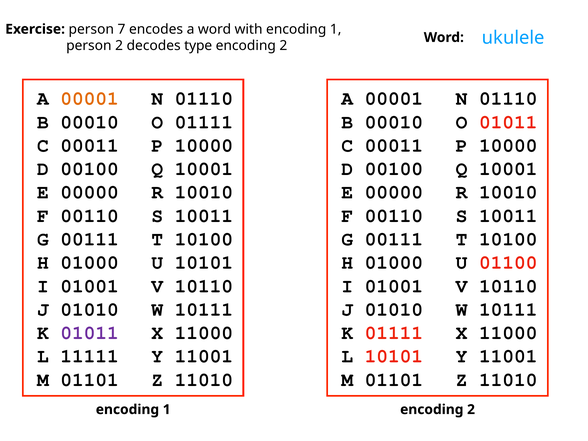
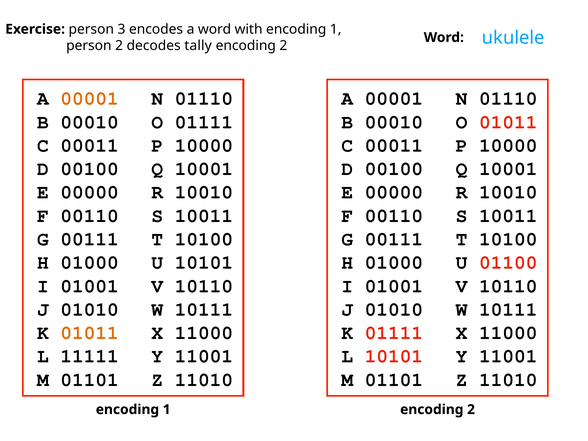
7: 7 -> 3 (121, 29)
type: type -> tally (198, 46)
01011 colour: purple -> orange (90, 333)
